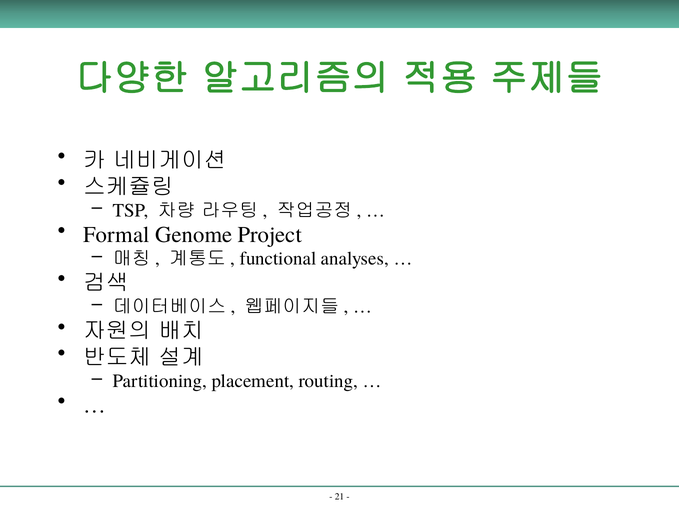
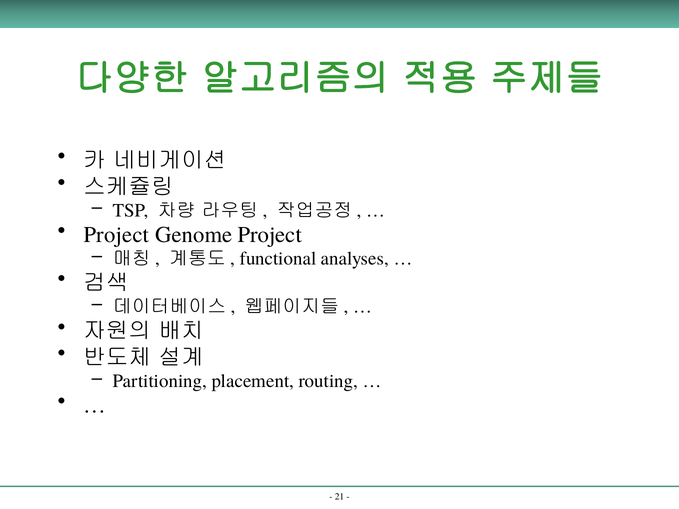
Formal: Formal -> Project (116, 235)
